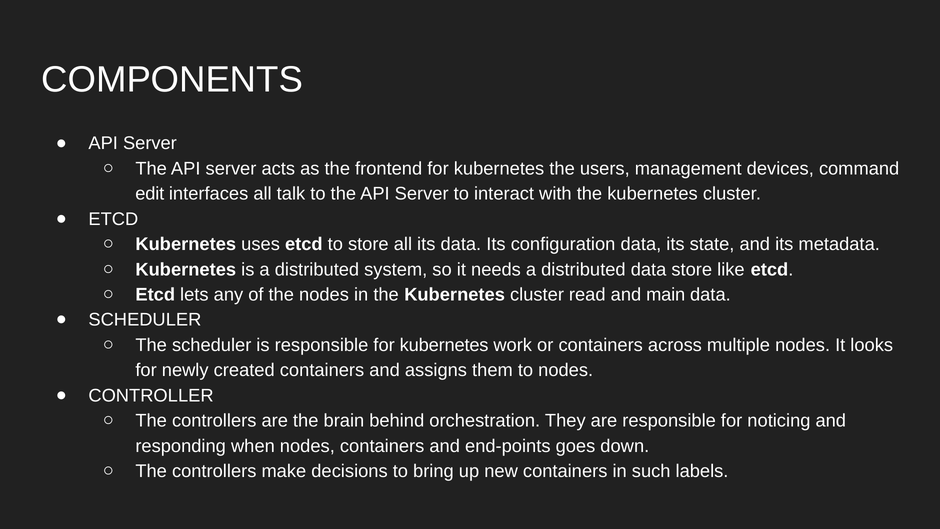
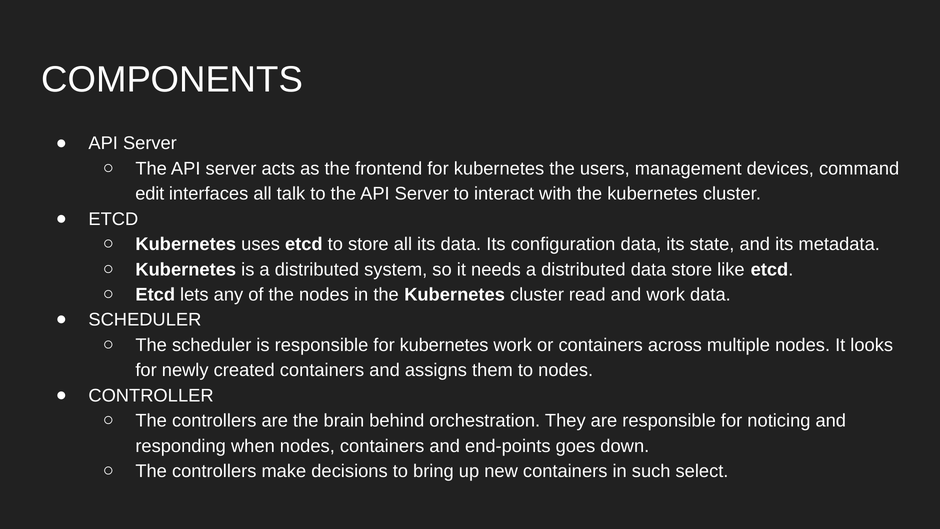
and main: main -> work (666, 295)
labels: labels -> select (702, 471)
